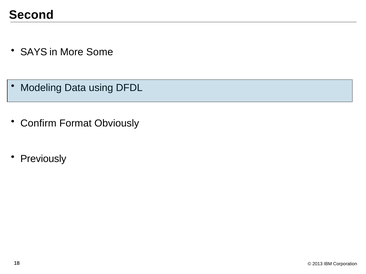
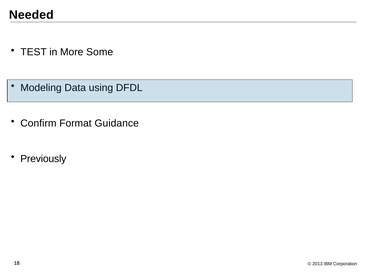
Second: Second -> Needed (31, 15)
SAYS: SAYS -> TEST (34, 52)
Obviously: Obviously -> Guidance (117, 123)
